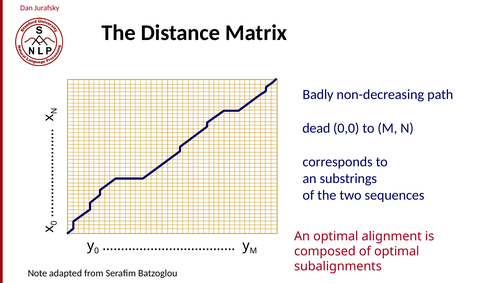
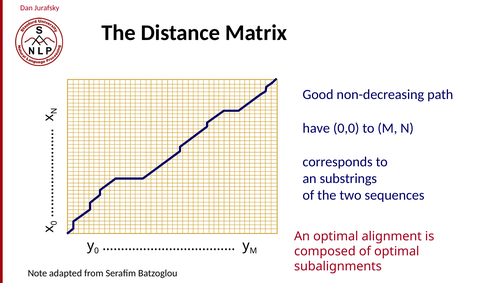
Badly: Badly -> Good (318, 95)
dead: dead -> have (316, 128)
